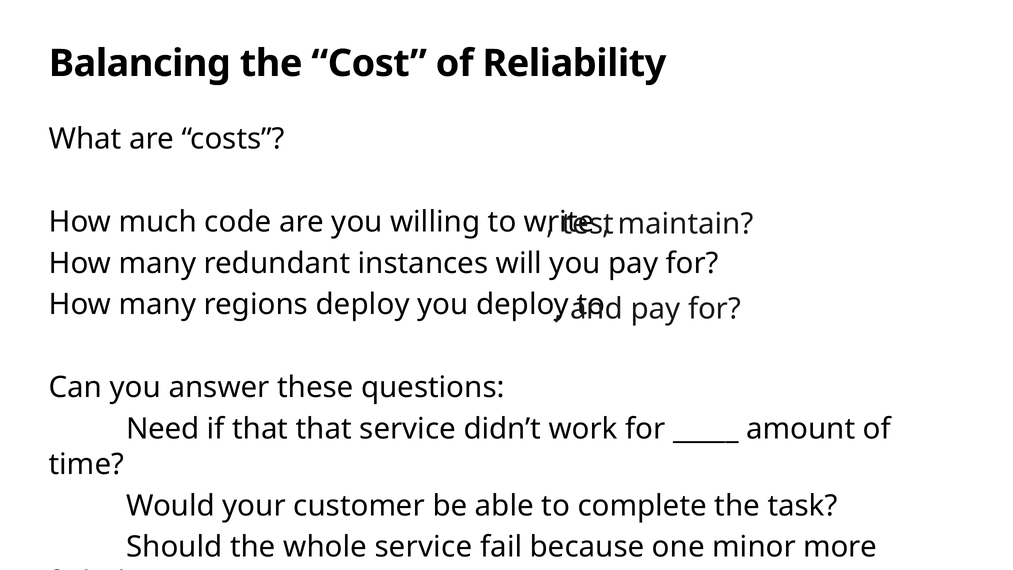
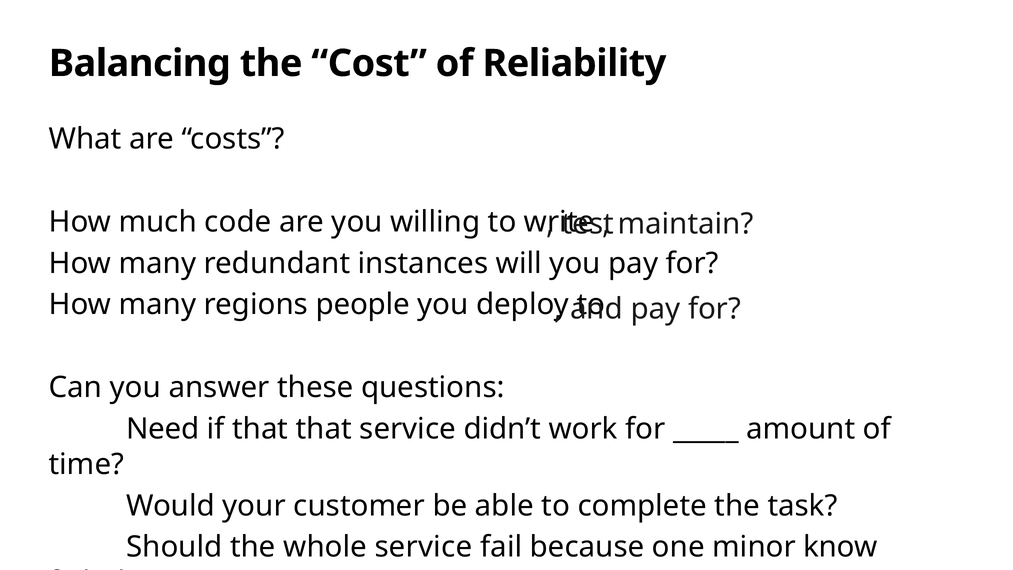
regions deploy: deploy -> people (363, 305)
more: more -> know (840, 547)
